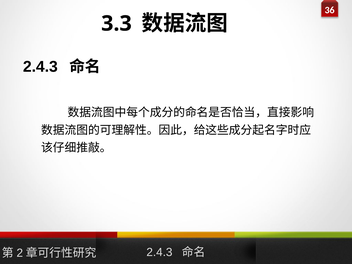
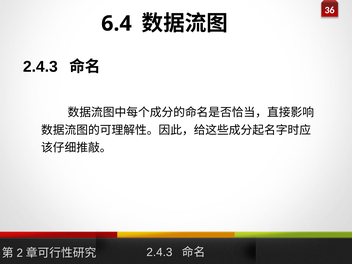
3.3: 3.3 -> 6.4 (116, 24)
